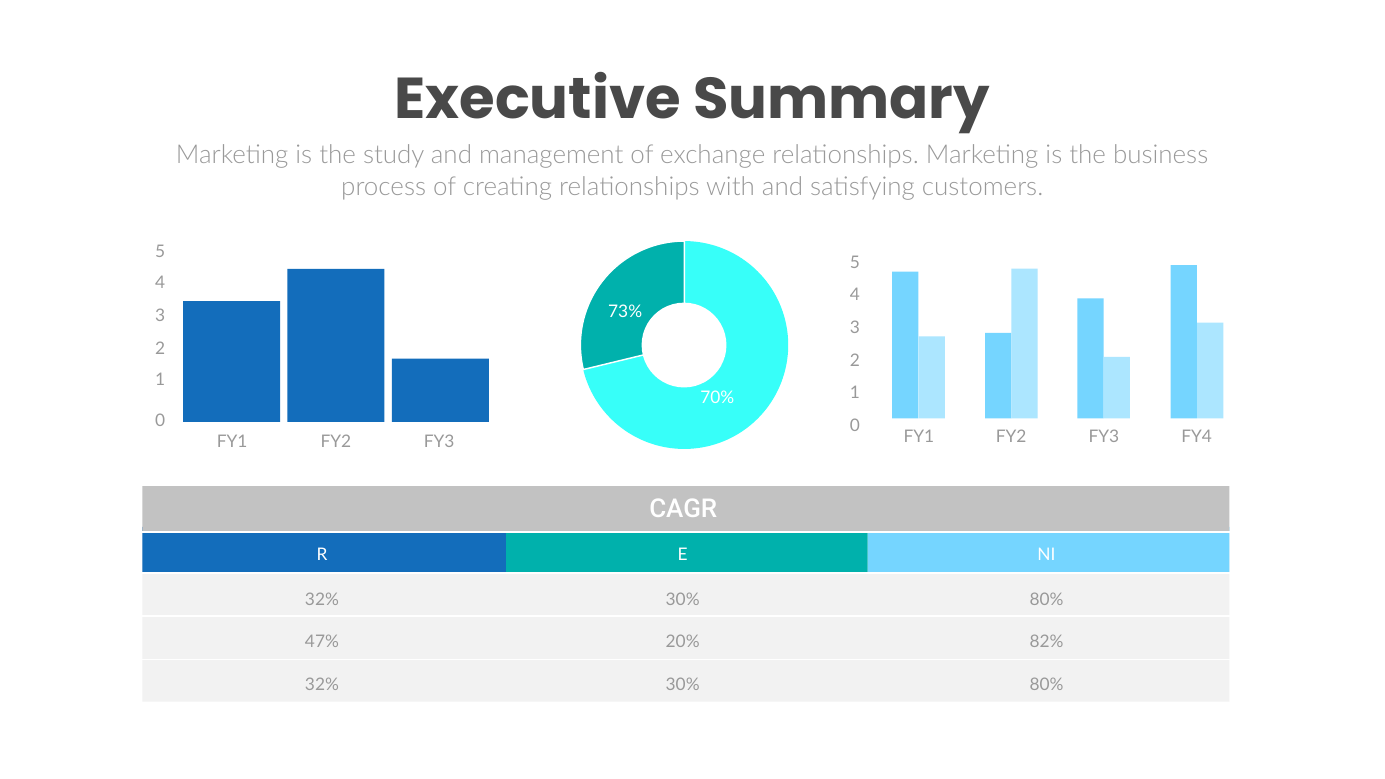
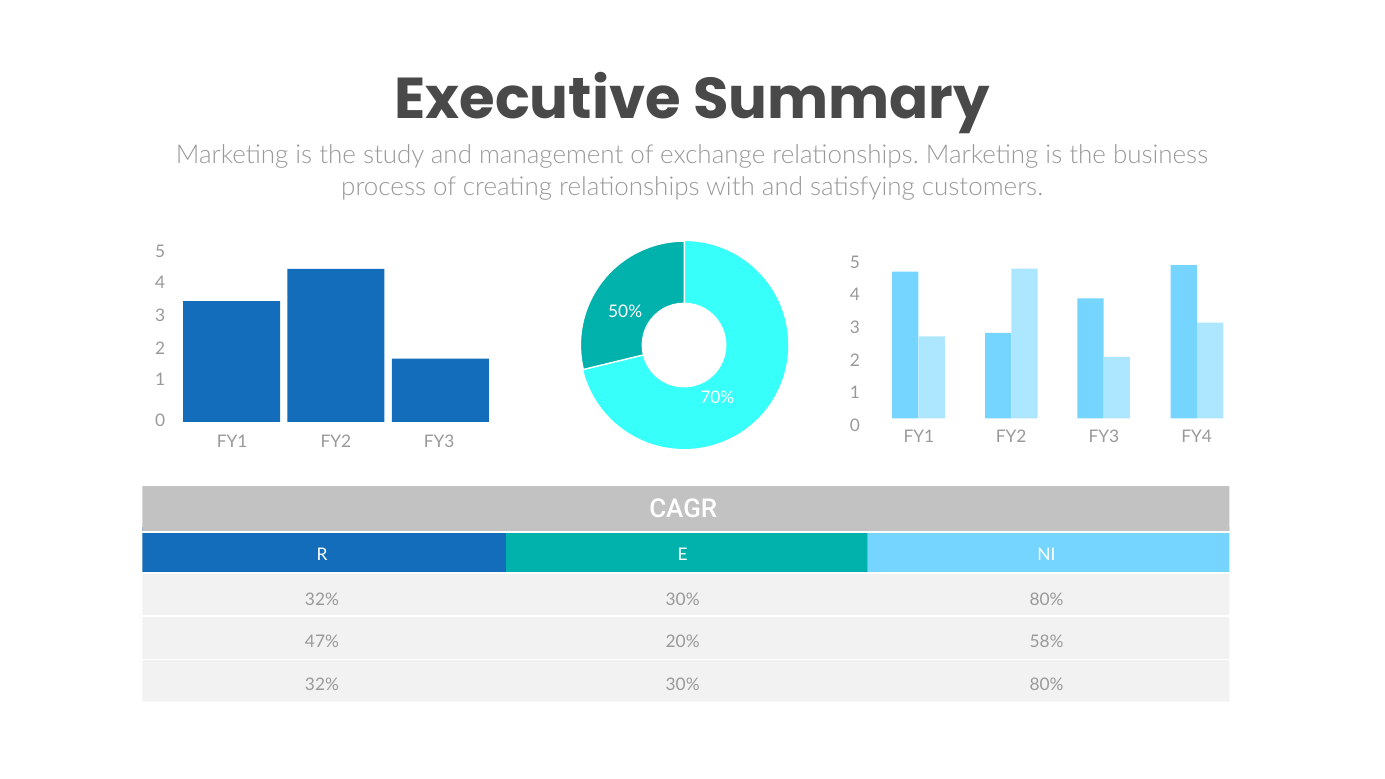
73%: 73% -> 50% (625, 312)
82%: 82% -> 58% (1047, 642)
